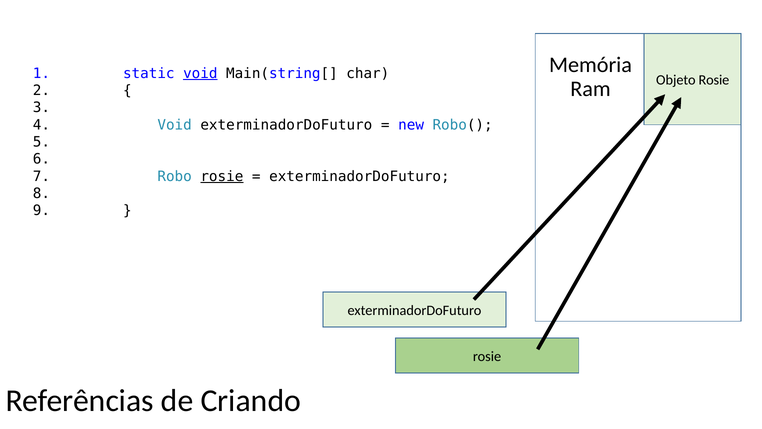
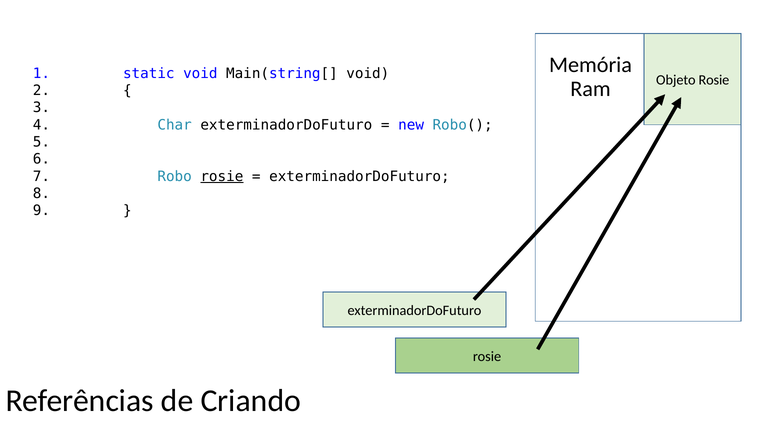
void underline: present -> none (200, 73)
Main(string[ char: char -> void (368, 73)
Void: Void -> Char (175, 125)
